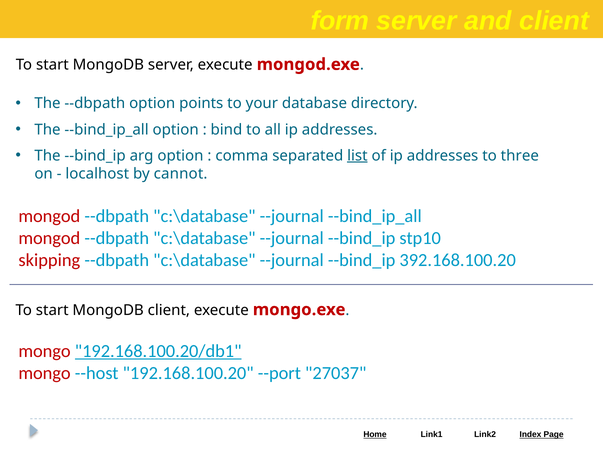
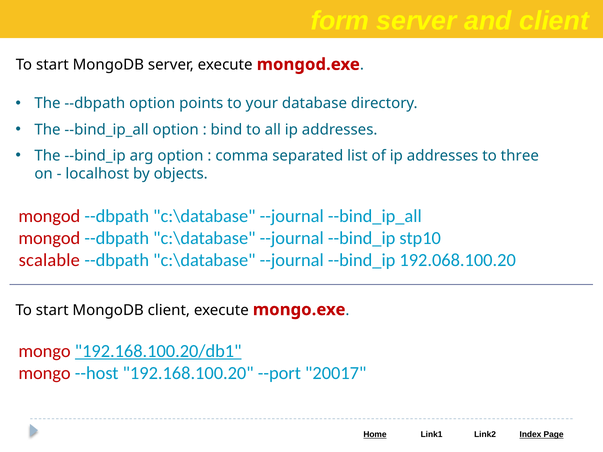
list underline: present -> none (357, 156)
cannot: cannot -> objects (181, 174)
skipping: skipping -> scalable (49, 261)
392.168.100.20: 392.168.100.20 -> 192.068.100.20 (458, 261)
27037: 27037 -> 20017 (336, 374)
